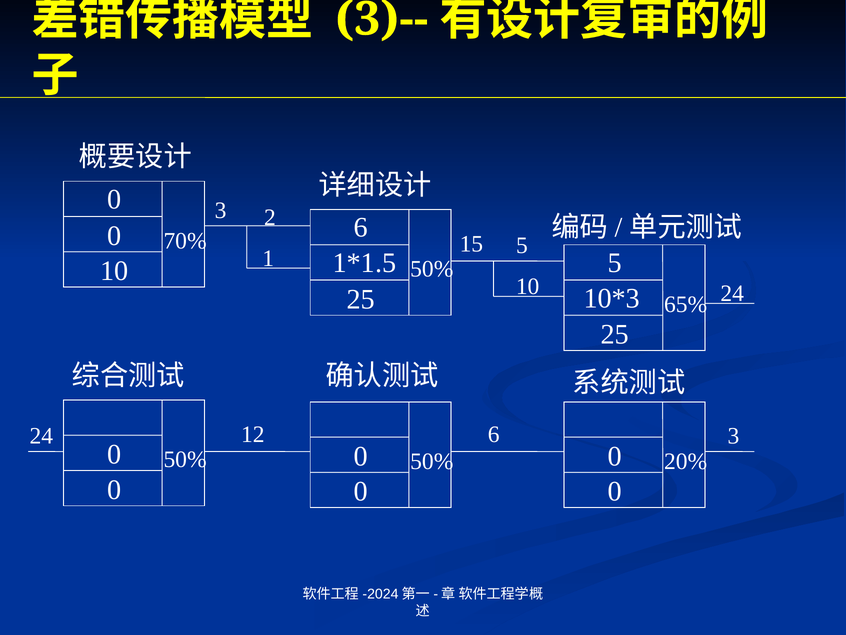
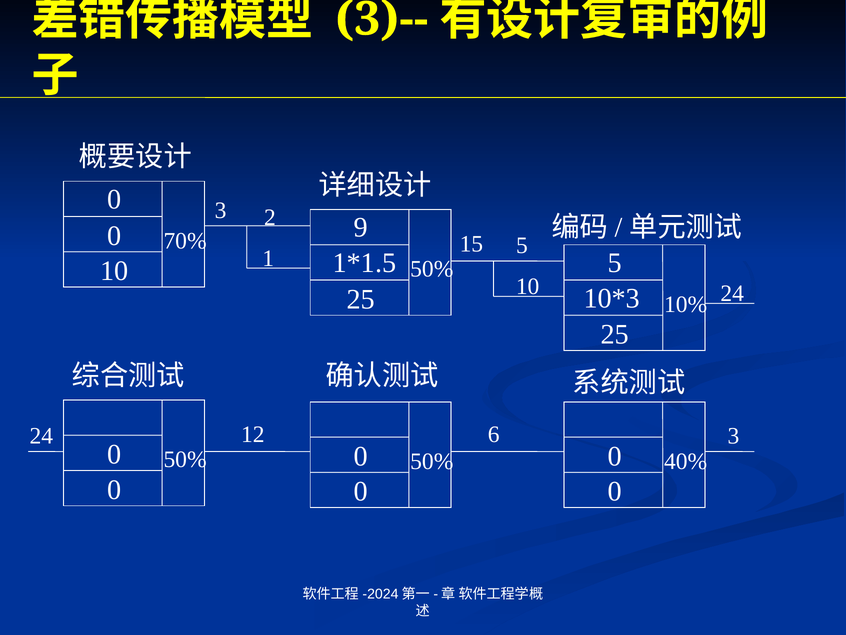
70% 6: 6 -> 9 (361, 227)
65%: 65% -> 10% (686, 304)
20%: 20% -> 40% (686, 461)
